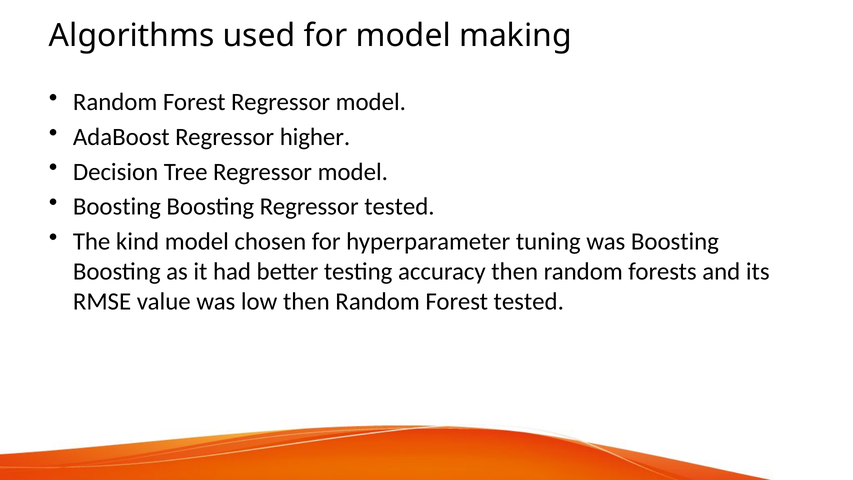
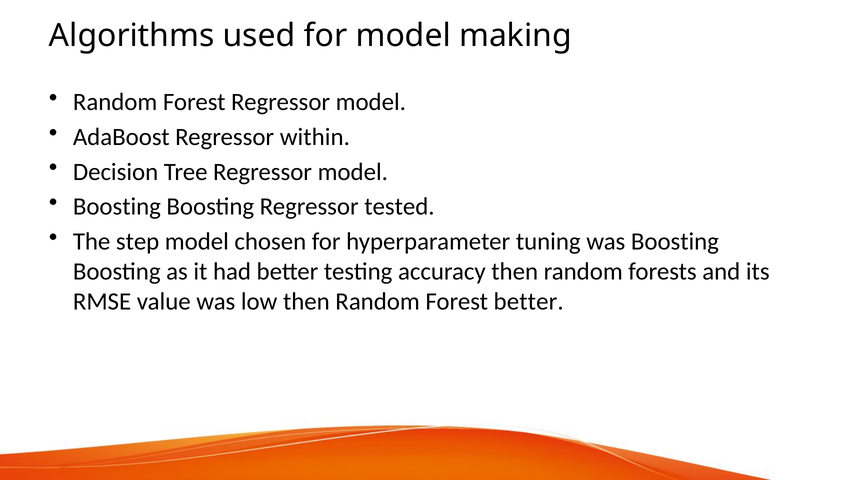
higher: higher -> within (315, 137)
kind: kind -> step (138, 241)
Forest tested: tested -> better (529, 301)
